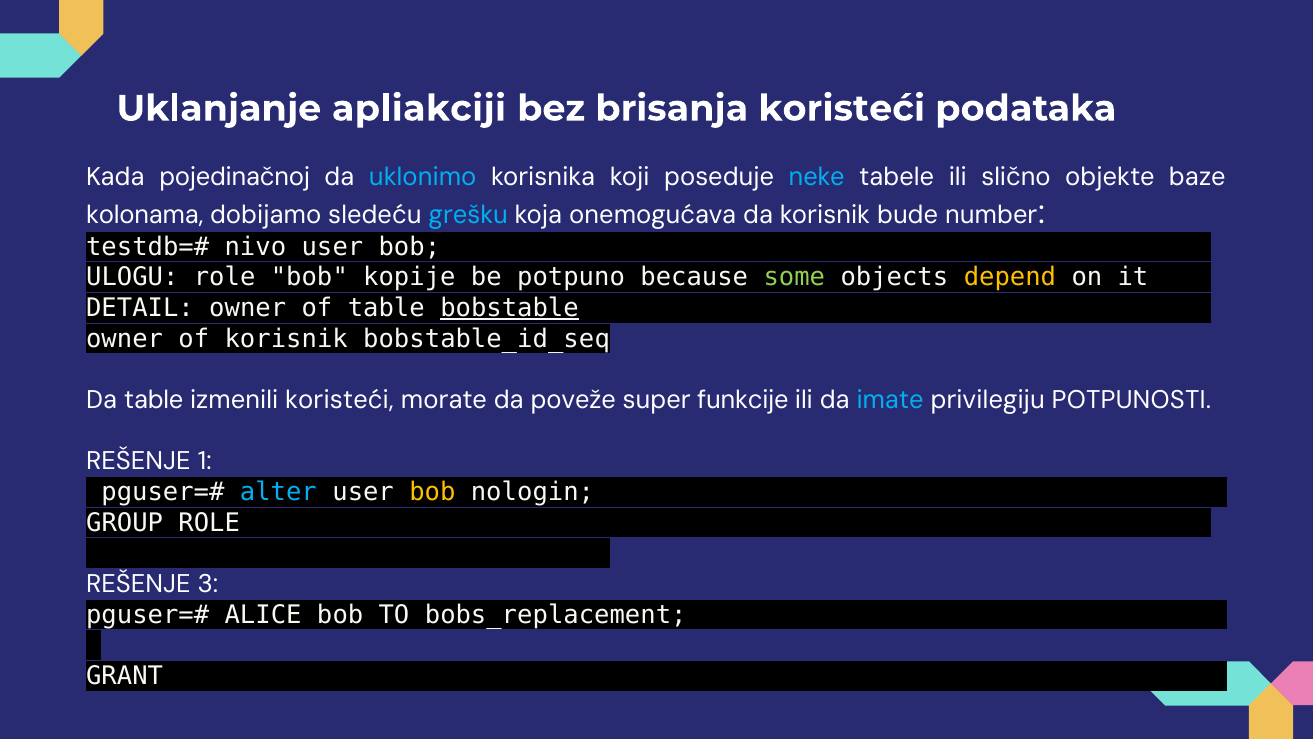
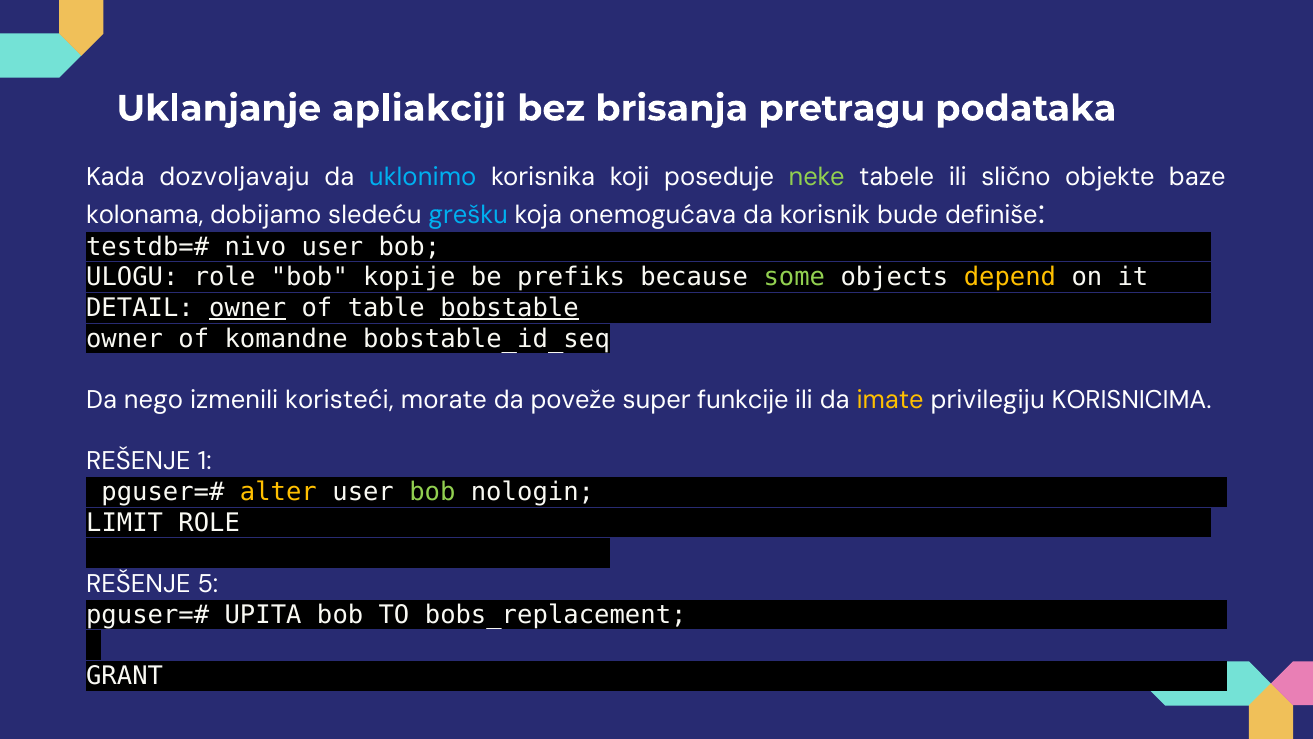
brisanja koristeći: koristeći -> pretragu (842, 108)
pojedinačnoj: pojedinačnoj -> dozvoljavaju (234, 177)
neke colour: light blue -> light green (817, 177)
number: number -> definiše (991, 215)
potpuno: potpuno -> prefiks (571, 277)
owner underline: none -> present (248, 308)
of korisnik: korisnik -> komandne (286, 339)
Da table: table -> nego (154, 400)
imate colour: light blue -> yellow (890, 400)
POTPUNOSTI: POTPUNOSTI -> KORISNICIMA (1132, 400)
alter colour: light blue -> yellow (278, 492)
bob colour: yellow -> light green (432, 492)
GROUP: GROUP -> LIMIT (125, 523)
3: 3 -> 5 (208, 584)
ALICE: ALICE -> UPITA (263, 615)
